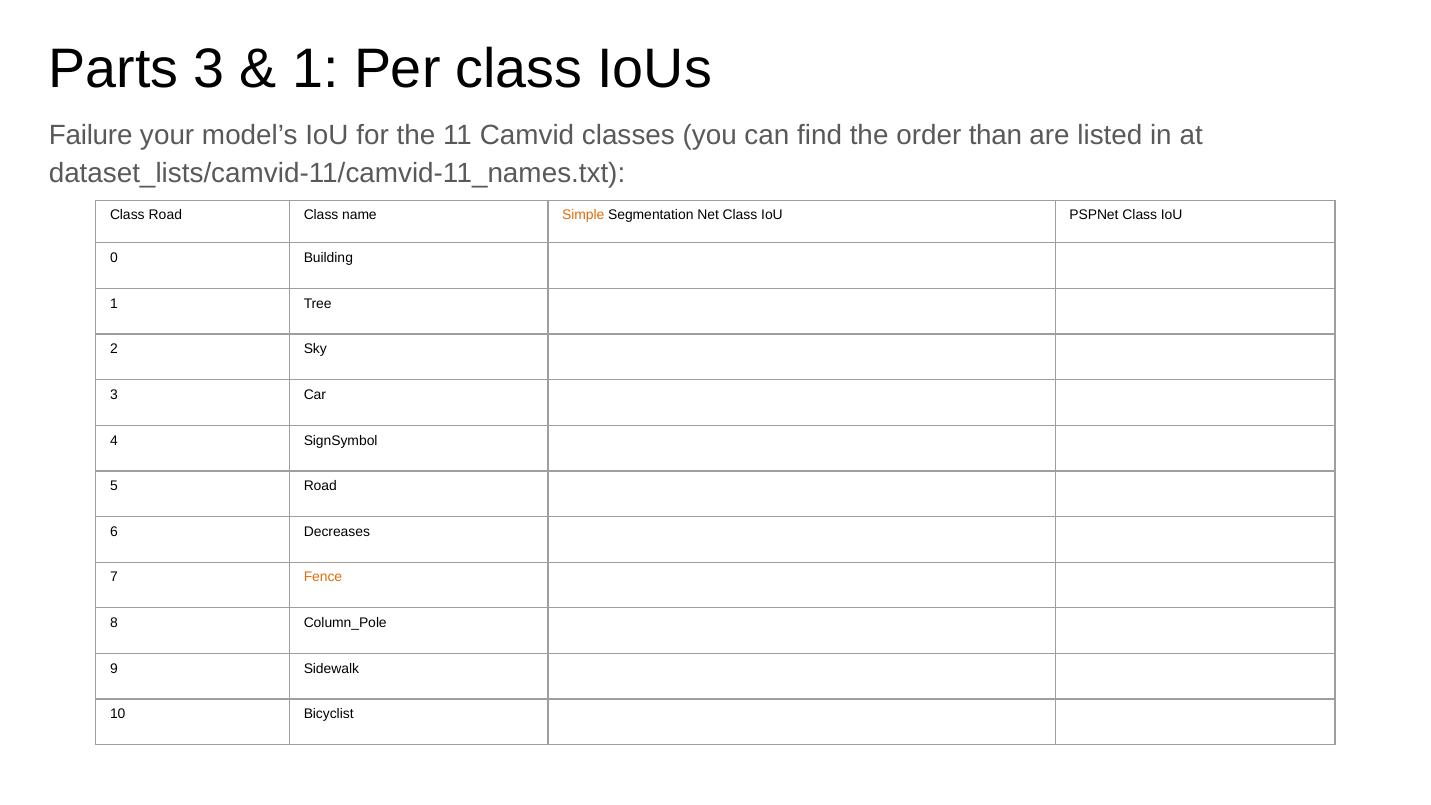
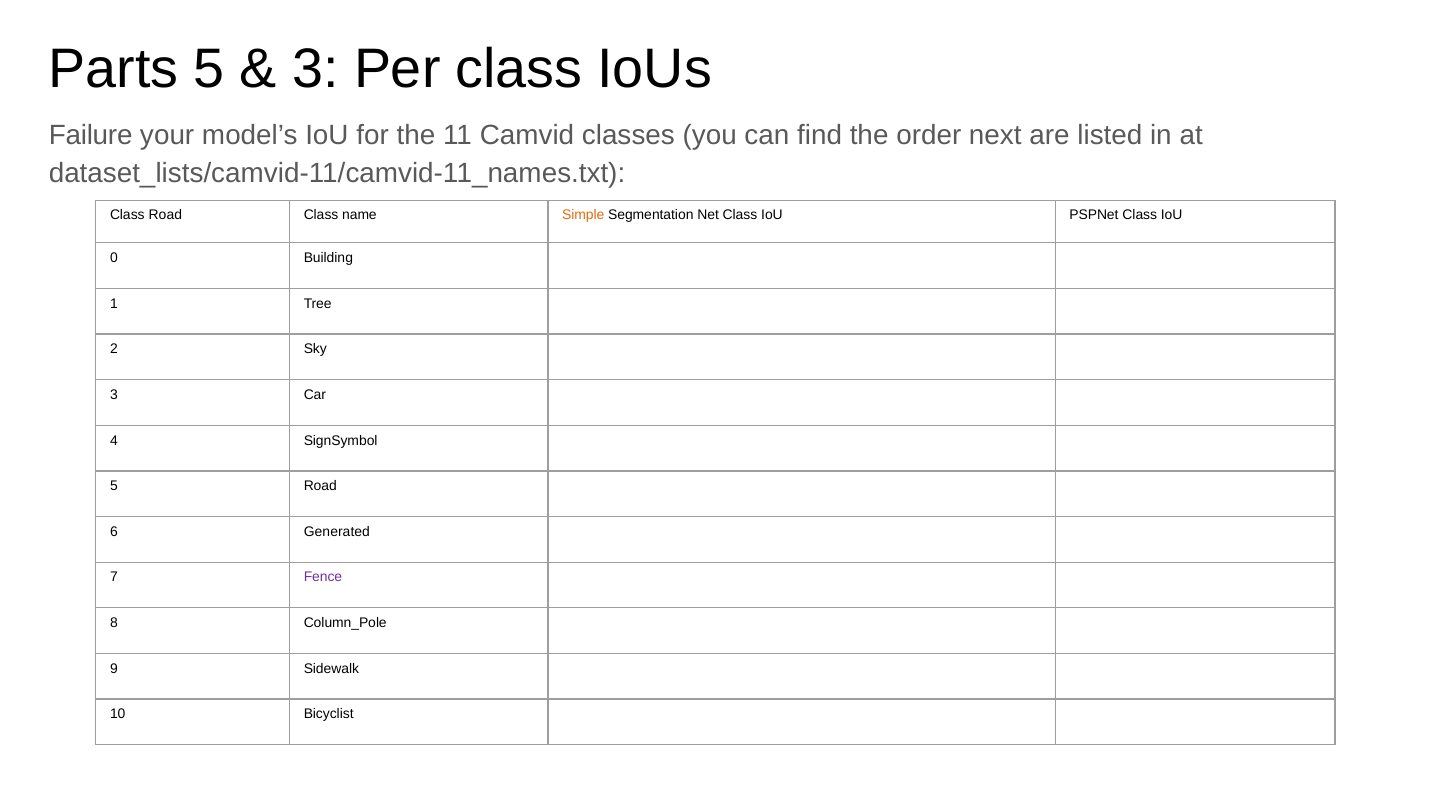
Parts 3: 3 -> 5 (209, 70)
1: 1 -> 3 (316, 70)
than: than -> next (995, 135)
Decreases: Decreases -> Generated (337, 532)
Fence colour: orange -> purple (323, 577)
